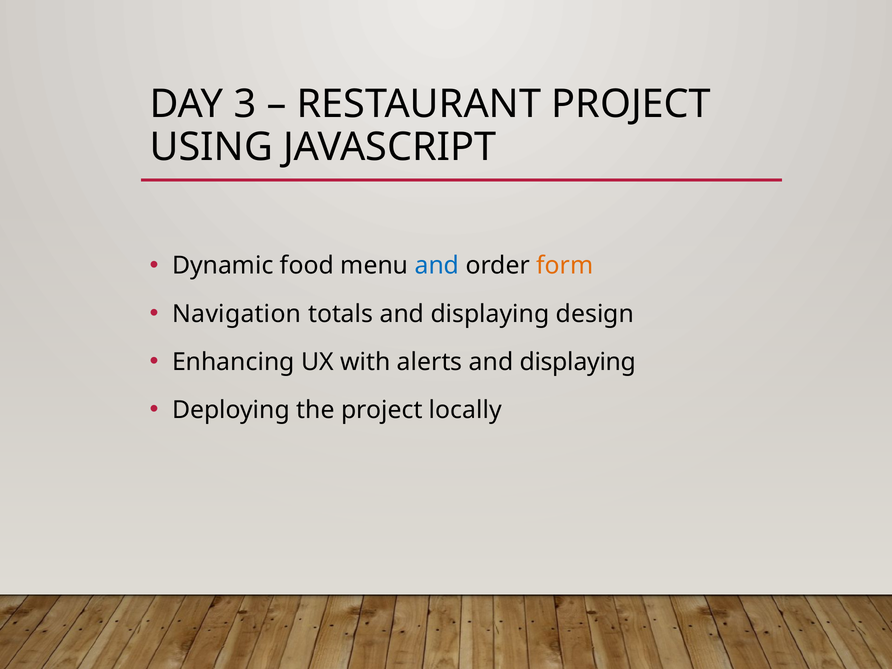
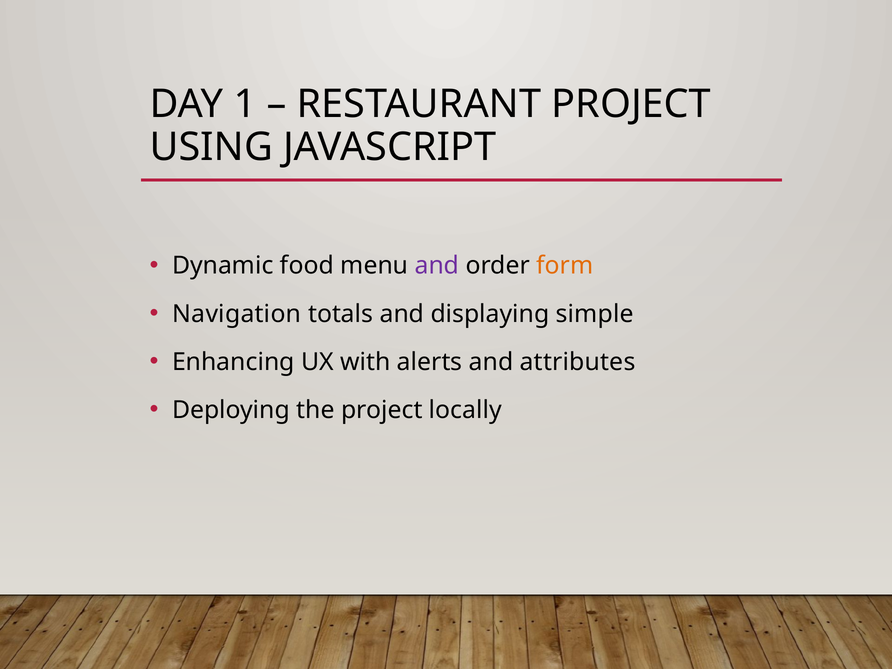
3: 3 -> 1 (245, 104)
and colour: blue -> purple (437, 266)
design: design -> simple (595, 314)
alerts and displaying: displaying -> attributes (578, 362)
